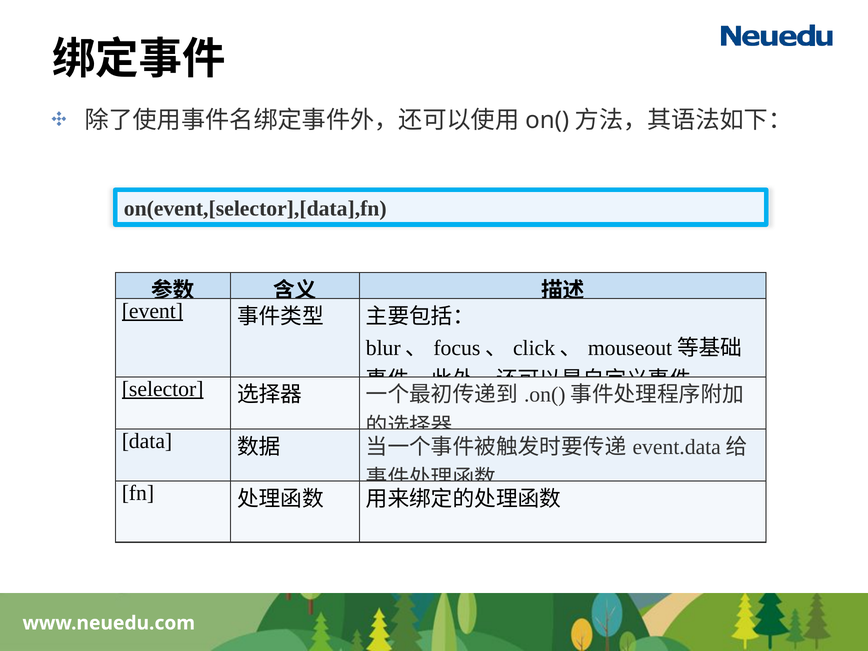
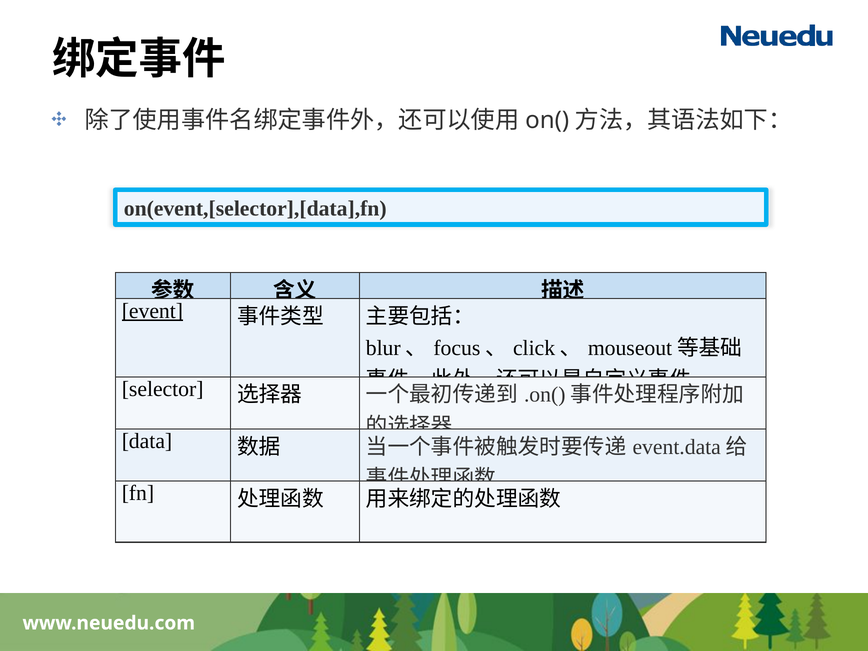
selector underline: present -> none (163, 389)
